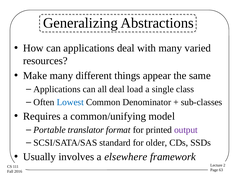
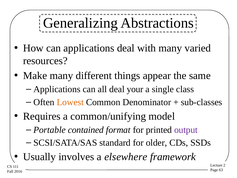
load: load -> your (135, 89)
Lowest colour: blue -> orange (70, 102)
translator: translator -> contained (86, 130)
